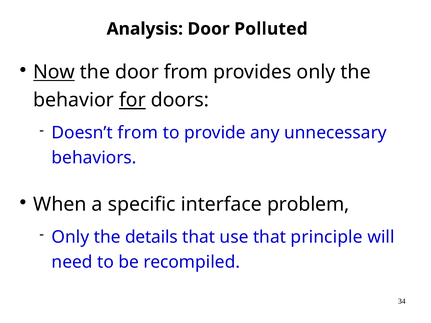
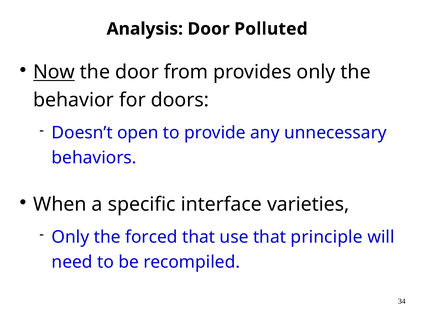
for underline: present -> none (132, 100)
Doesn’t from: from -> open (138, 133)
problem: problem -> varieties (308, 205)
details: details -> forced (151, 237)
